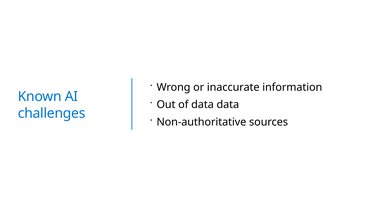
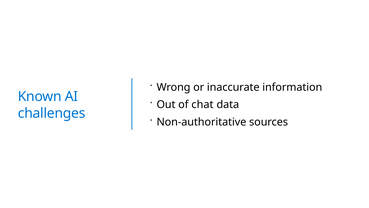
of data: data -> chat (202, 104)
